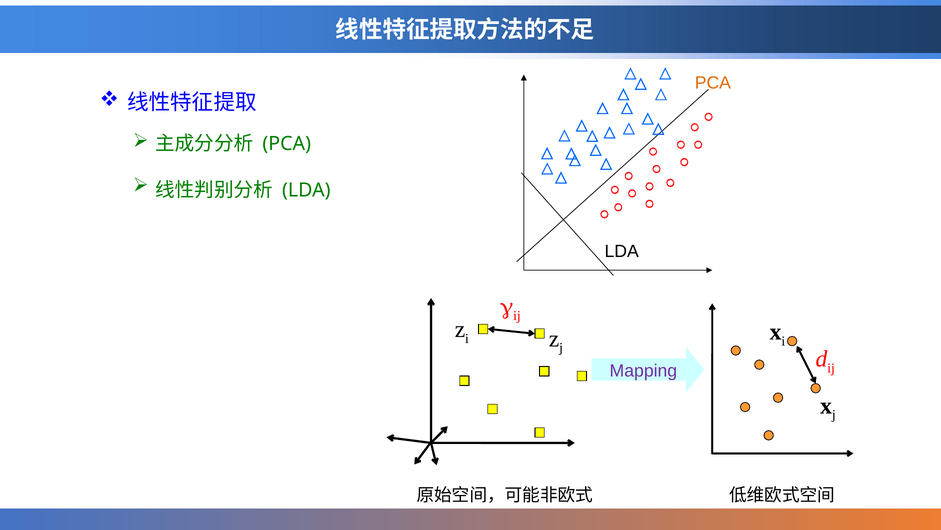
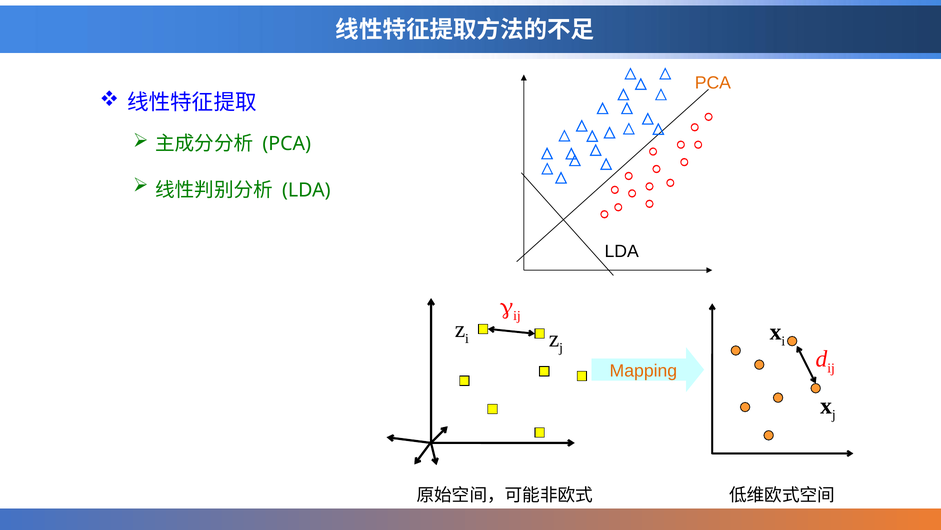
Mapping colour: purple -> orange (643, 370)
